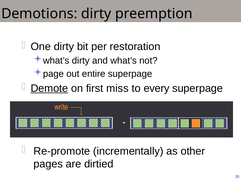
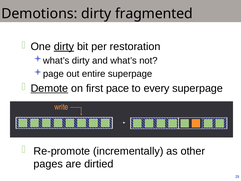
preemption: preemption -> fragmented (154, 14)
dirty underline: none -> present (64, 47)
miss: miss -> pace (118, 88)
